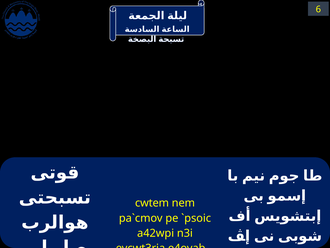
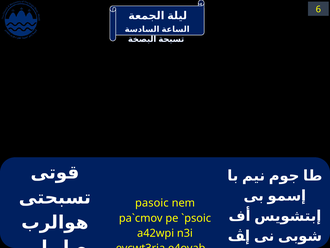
cwtem: cwtem -> pasoic (152, 203)
